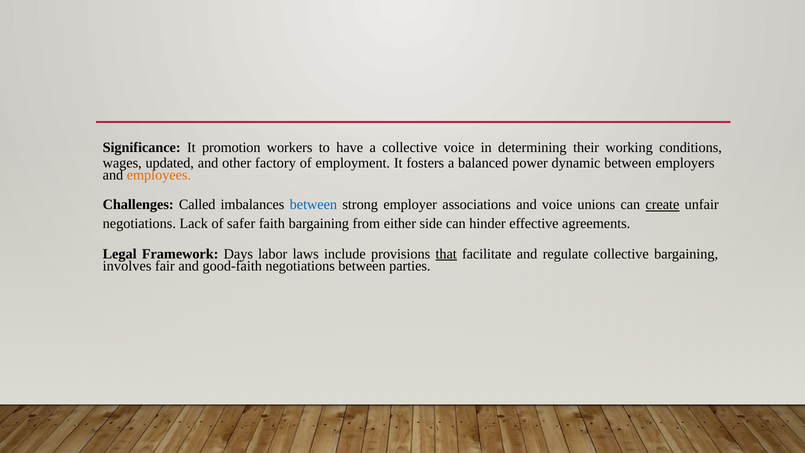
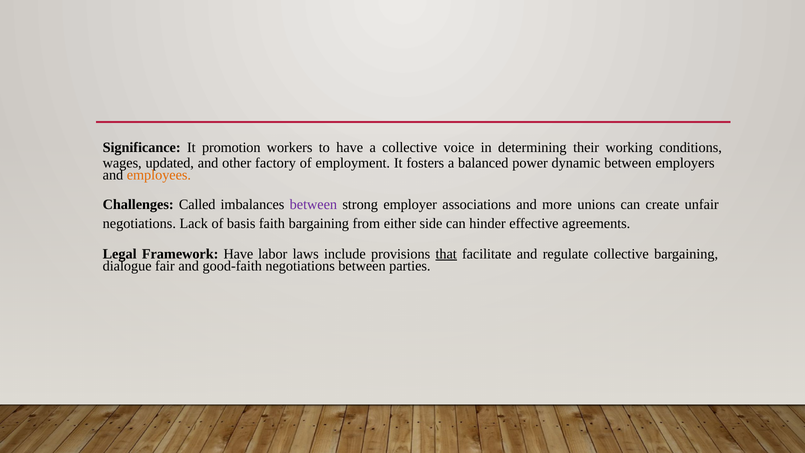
between colour: blue -> purple (313, 205)
and voice: voice -> more (557, 205)
create underline: present -> none (662, 205)
safer: safer -> basis (241, 223)
Framework Days: Days -> Have (238, 254)
involves: involves -> dialogue (127, 266)
